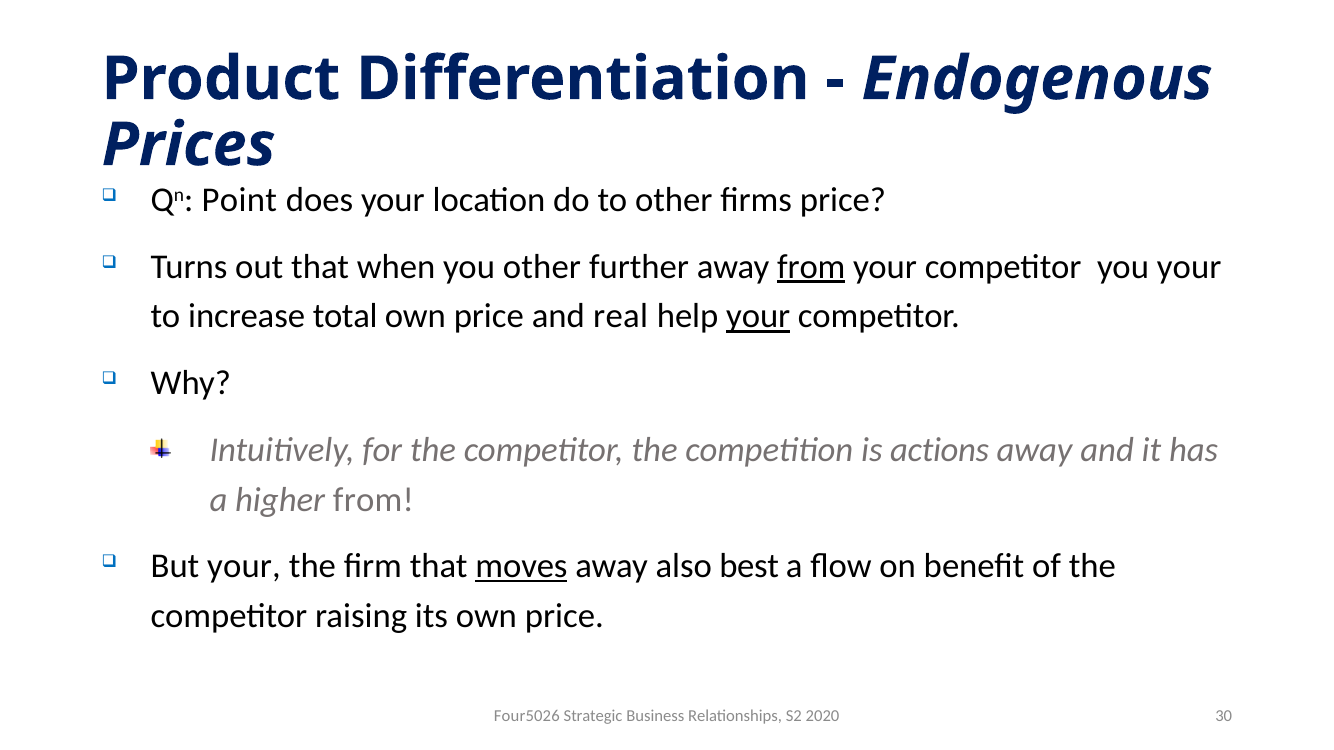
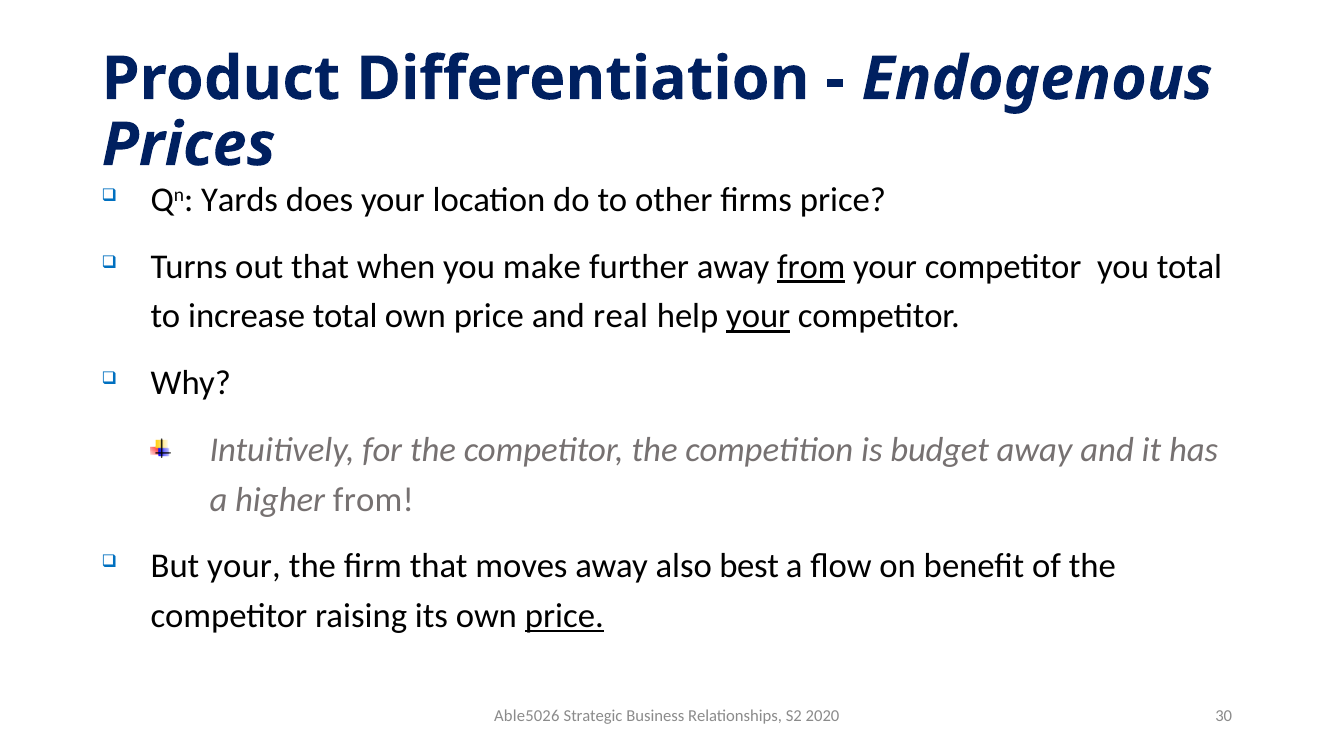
Point: Point -> Yards (240, 200)
you other: other -> make (542, 267)
you your: your -> total (1189, 267)
actions: actions -> budget (940, 450)
moves underline: present -> none (521, 567)
price underline: none -> present (564, 617)
Four5026: Four5026 -> Able5026 (527, 716)
